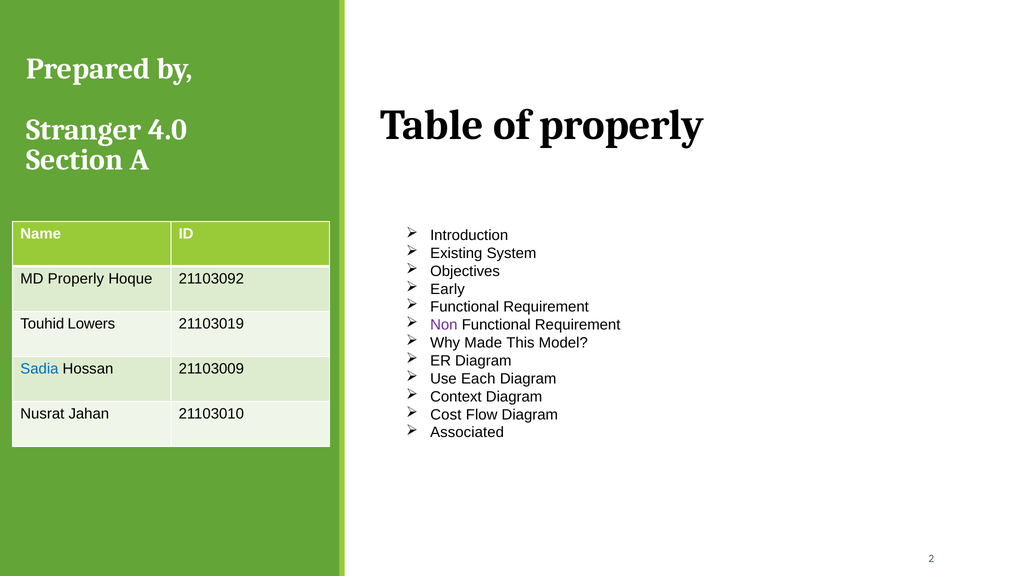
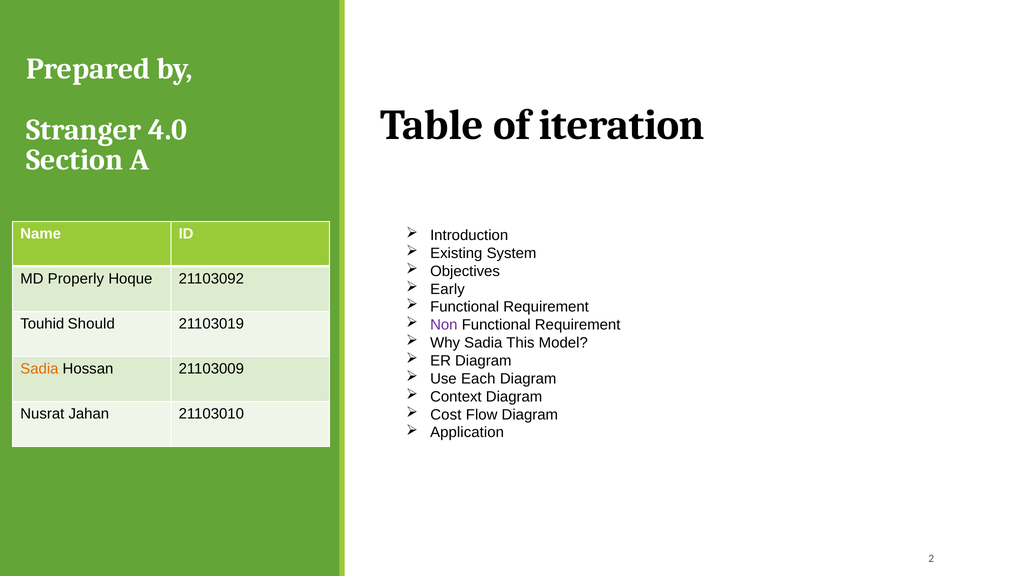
of properly: properly -> iteration (622, 125)
Lowers: Lowers -> Should (91, 324)
Why Made: Made -> Sadia (483, 343)
Sadia colour: blue -> orange (39, 369)
Associated: Associated -> Application (467, 433)
